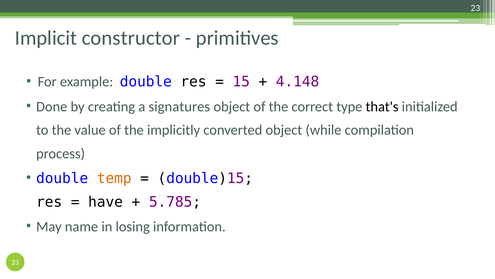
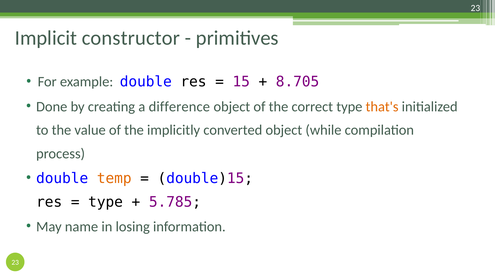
4.148: 4.148 -> 8.705 (298, 82)
signatures: signatures -> difference (179, 107)
that's colour: black -> orange (382, 107)
have: have -> type (106, 201)
